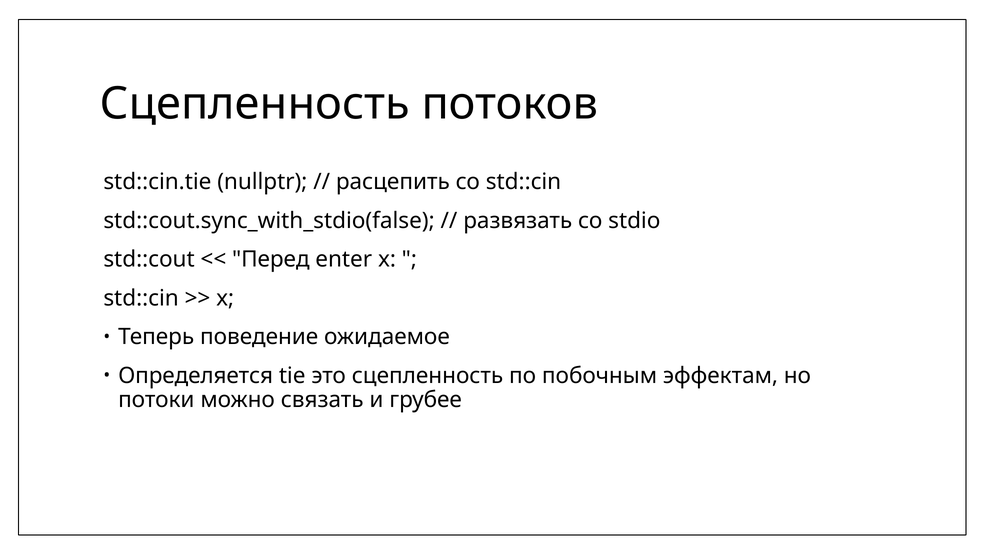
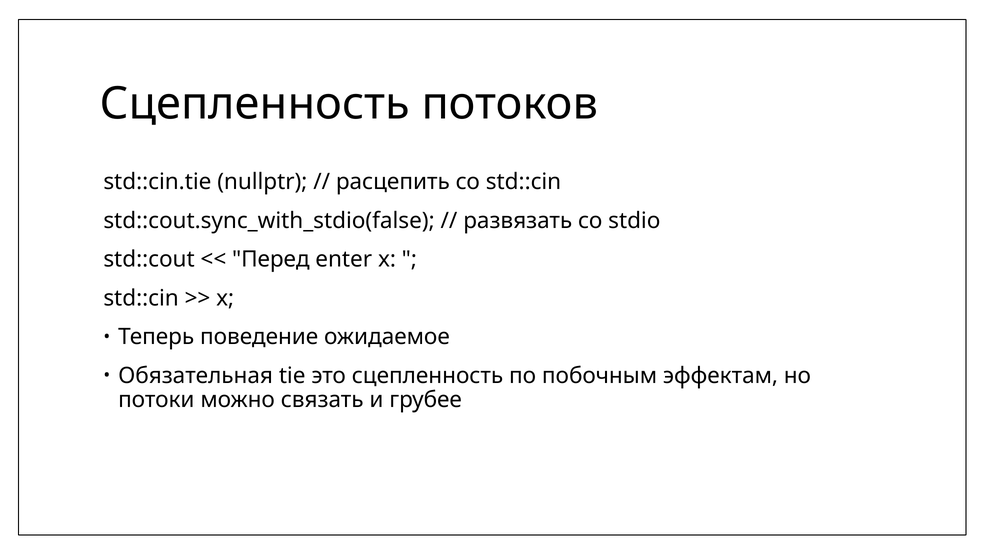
Определяется: Определяется -> Обязательная (196, 376)
